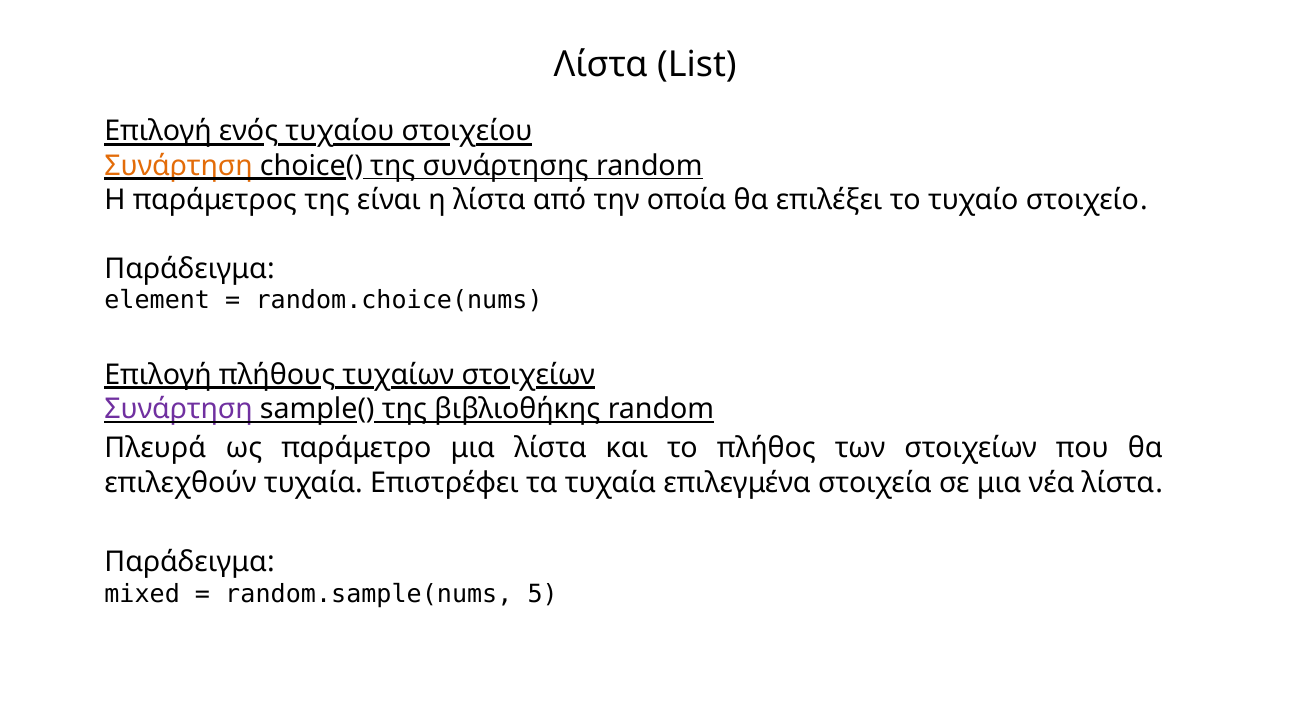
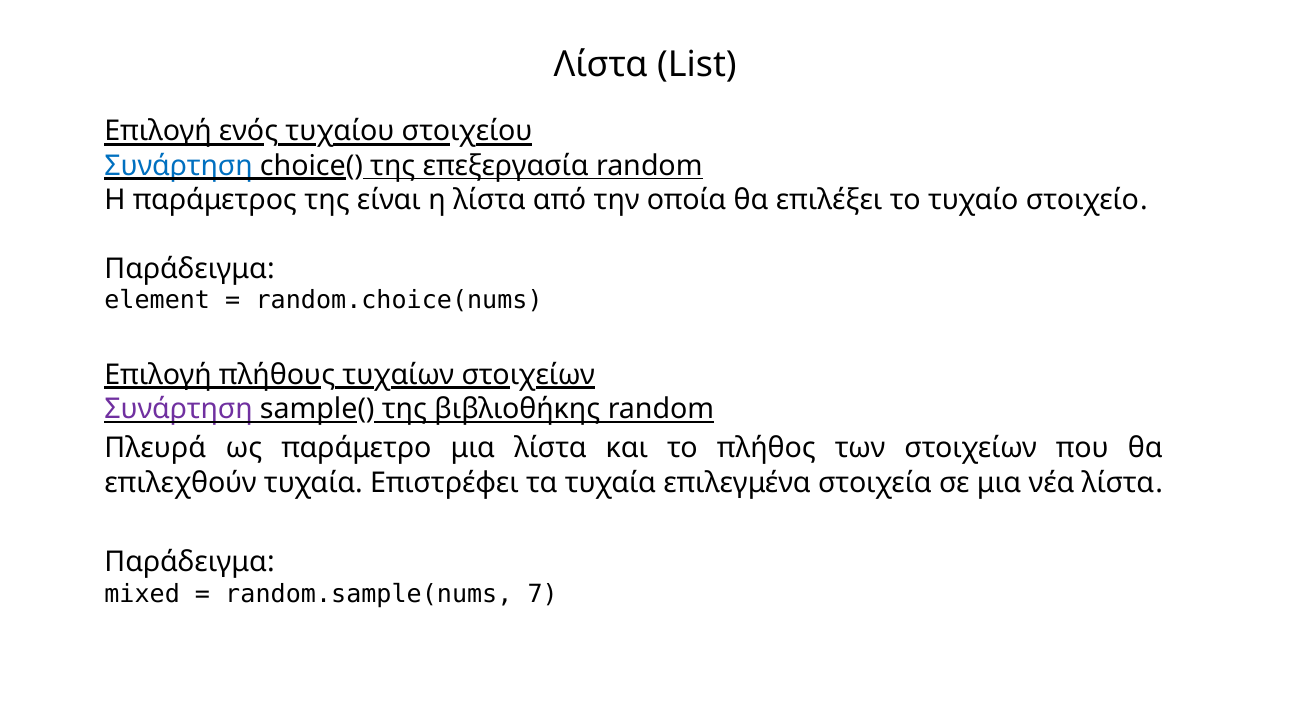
Συνάρτηση colour: orange -> blue (179, 166)
συνάρτησης: συνάρτησης -> επεξεργασία (506, 166)
5: 5 -> 7 (543, 594)
